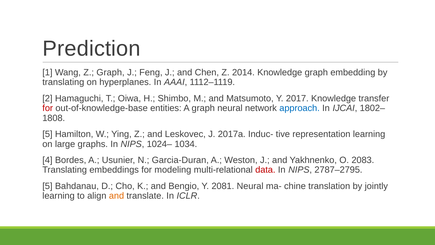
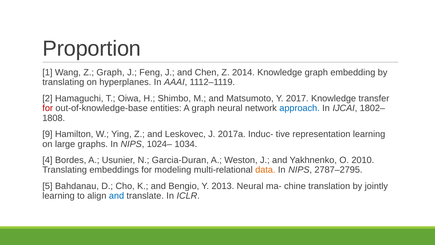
Prediction: Prediction -> Proportion (92, 49)
5: 5 -> 9 (47, 134)
2083: 2083 -> 2010 (363, 160)
data colour: red -> orange (265, 170)
2081: 2081 -> 2013 (223, 186)
and colour: orange -> blue (116, 196)
